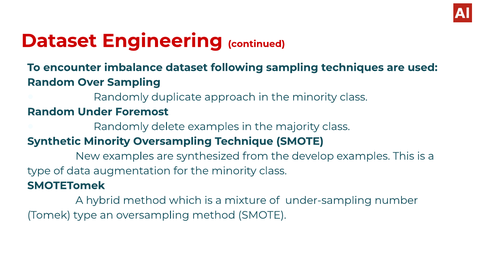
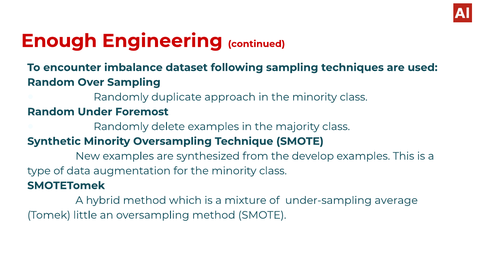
Dataset: Dataset -> Enough (59, 41)
number: number -> average (396, 200)
Tomek type: type -> little (85, 215)
